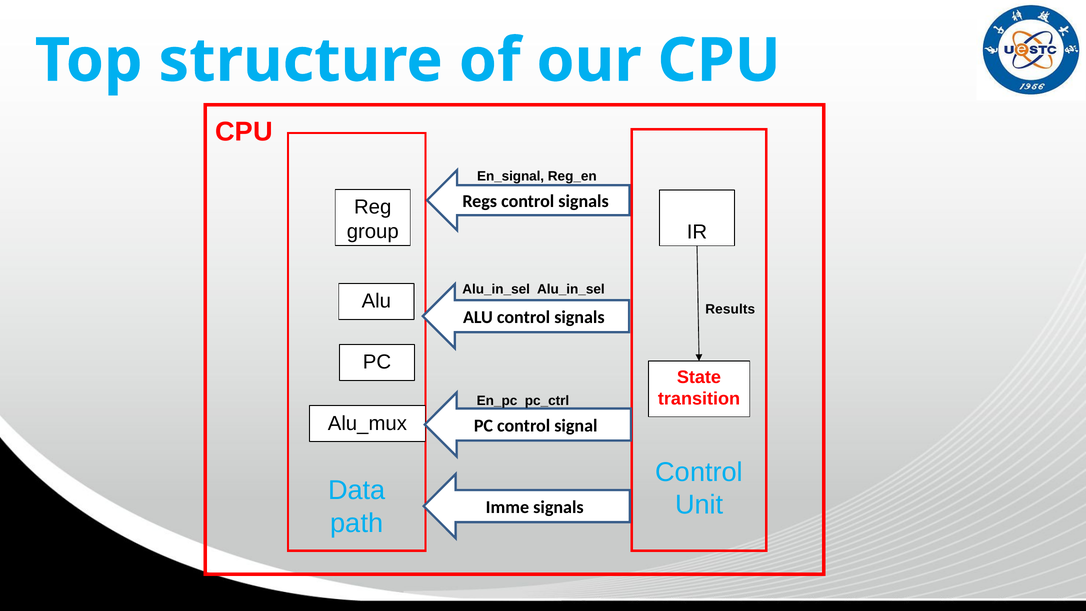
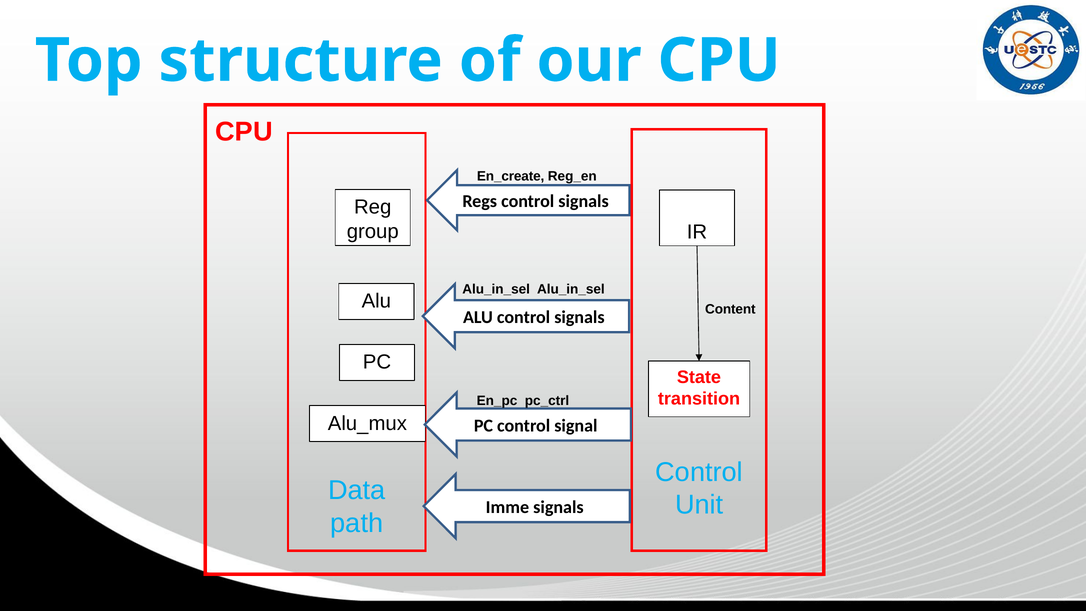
En_signal: En_signal -> En_create (511, 176)
Results: Results -> Content (730, 309)
